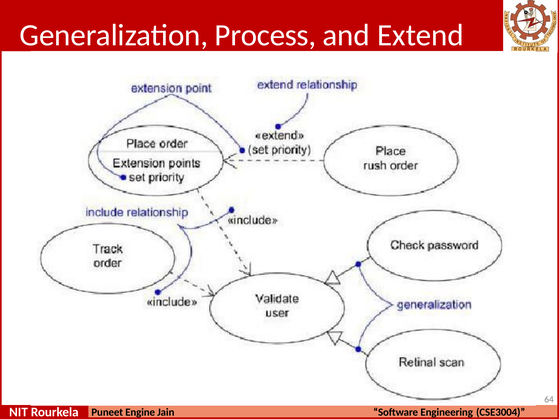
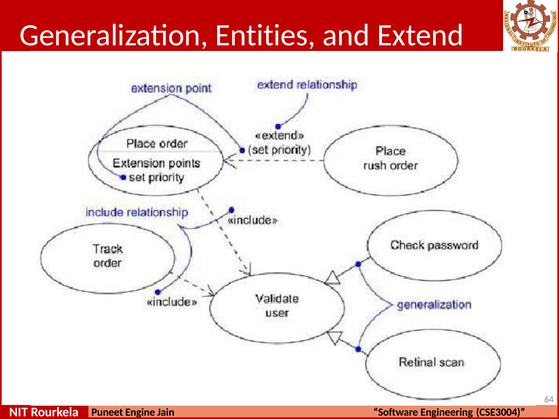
Process: Process -> Entities (265, 35)
